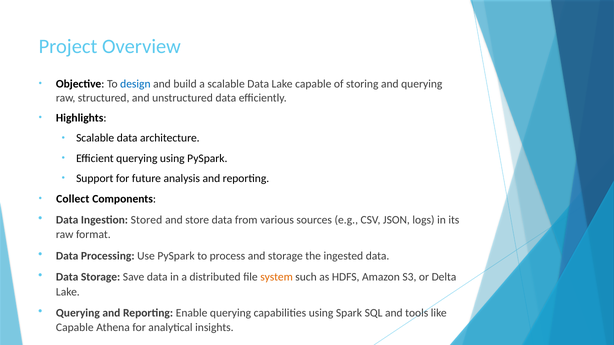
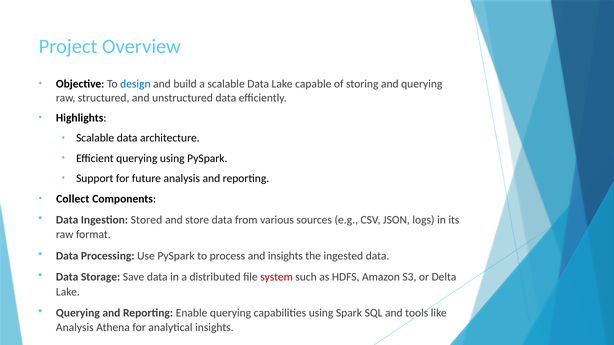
and storage: storage -> insights (285, 256)
system colour: orange -> red (277, 277)
Capable: Capable -> Analysis (75, 328)
